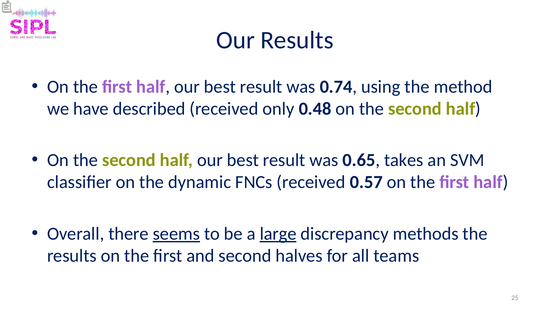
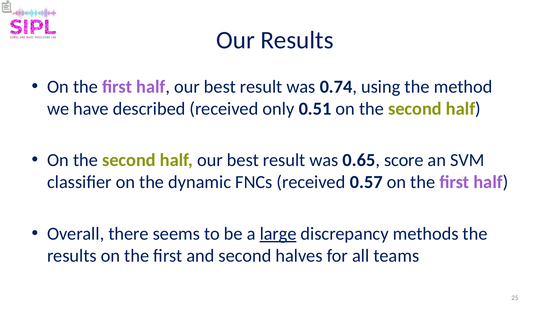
0.48: 0.48 -> 0.51 (315, 109)
takes: takes -> score (404, 160)
seems underline: present -> none (176, 233)
